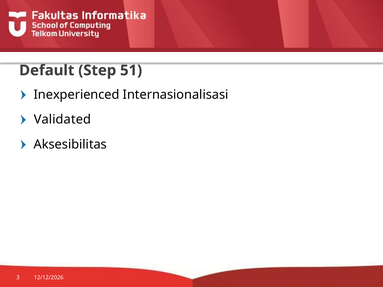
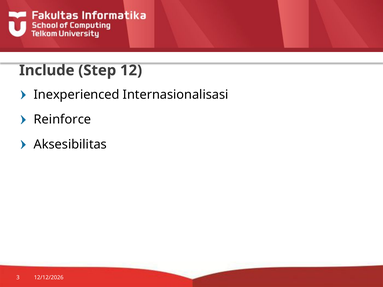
Default: Default -> Include (47, 70)
51: 51 -> 12 (131, 70)
Validated: Validated -> Reinforce (62, 120)
